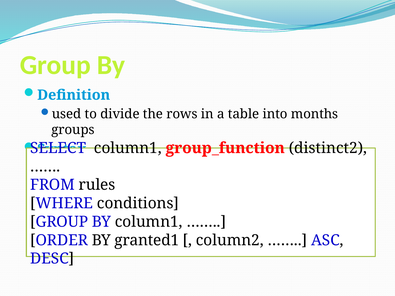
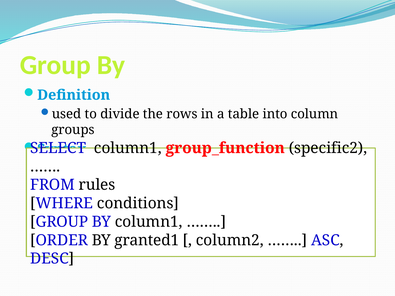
months: months -> column (315, 114)
distinct2: distinct2 -> specific2 (328, 148)
